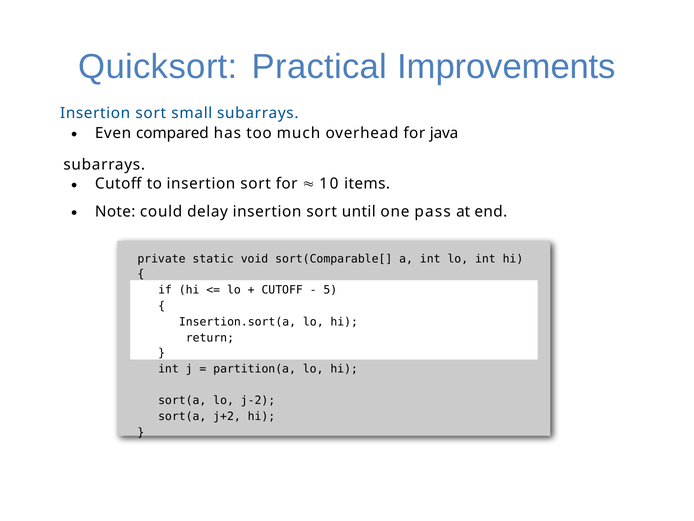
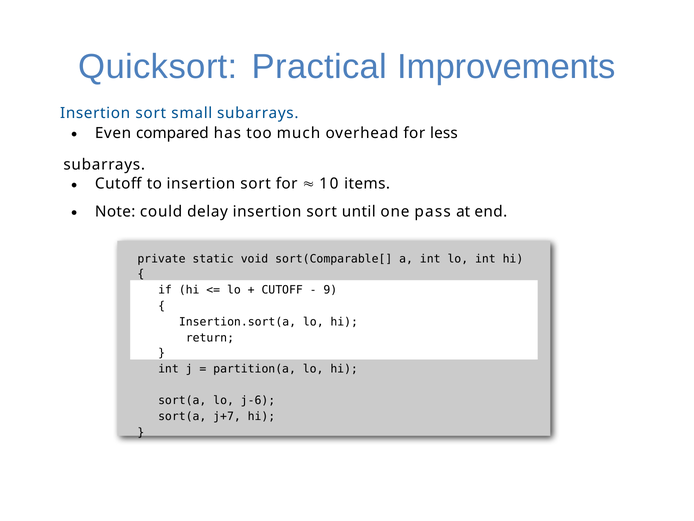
java: java -> less (444, 133)
5: 5 -> 9 (330, 290)
j-2: j-2 -> j-6 (258, 400)
j+2: j+2 -> j+7 (227, 416)
